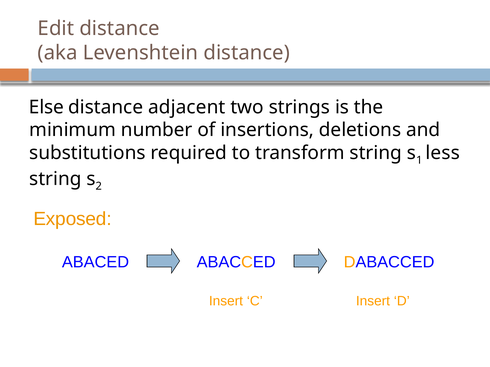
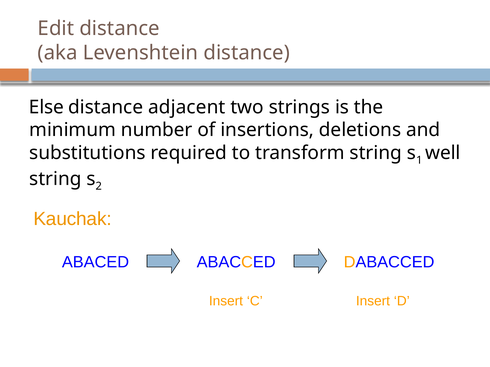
less: less -> well (443, 153)
Exposed: Exposed -> Kauchak (73, 219)
